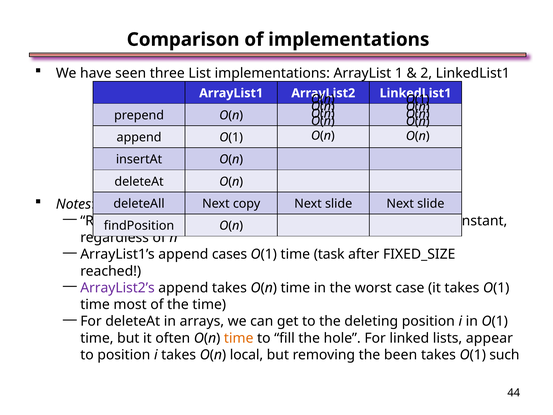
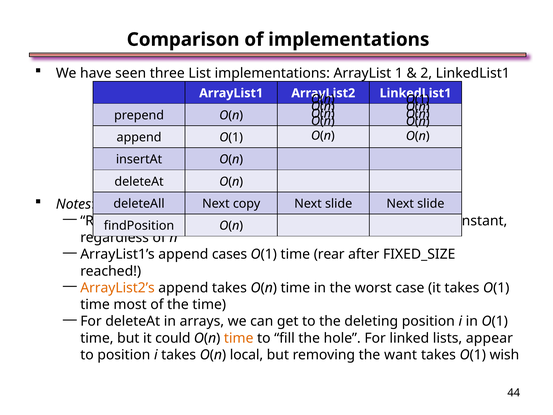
task: task -> rear (329, 254)
ArrayList2’s colour: purple -> orange (117, 288)
often: often -> could (173, 338)
been: been -> want (401, 355)
such: such -> wish (504, 355)
